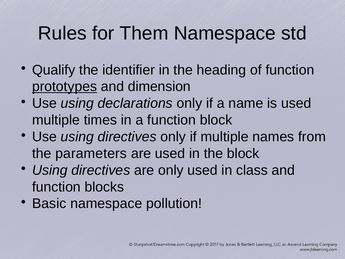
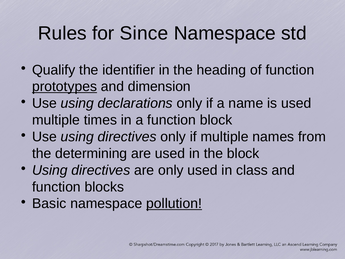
Them: Them -> Since (144, 33)
parameters: parameters -> determining (91, 153)
pollution underline: none -> present (174, 203)
